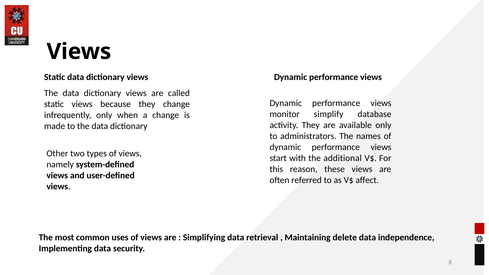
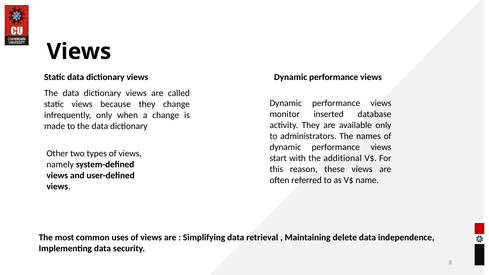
simplify: simplify -> inserted (329, 114)
affect: affect -> name (367, 180)
